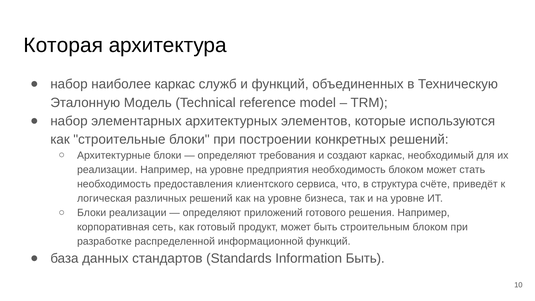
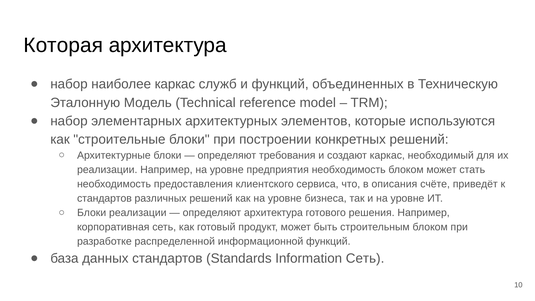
структура: структура -> описания (394, 184)
логическая: логическая -> стандартов (104, 198)
определяют приложений: приложений -> архитектура (273, 213)
Information Быть: Быть -> Сеть (365, 258)
